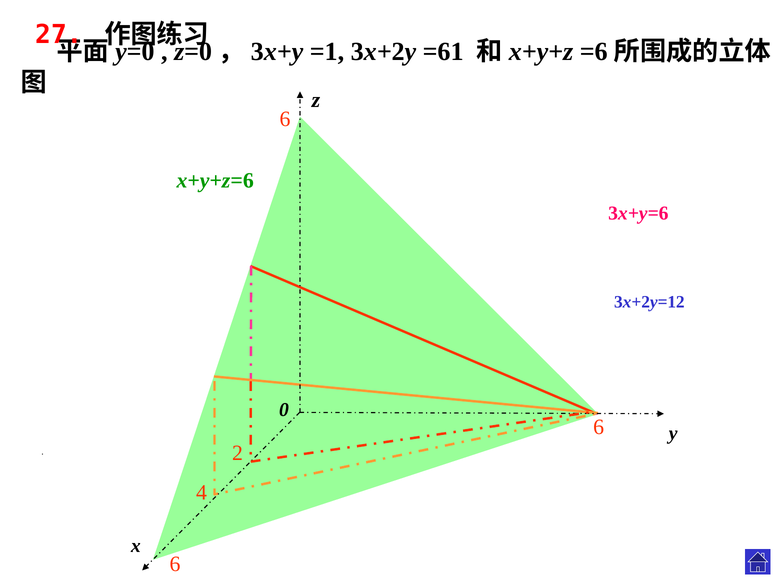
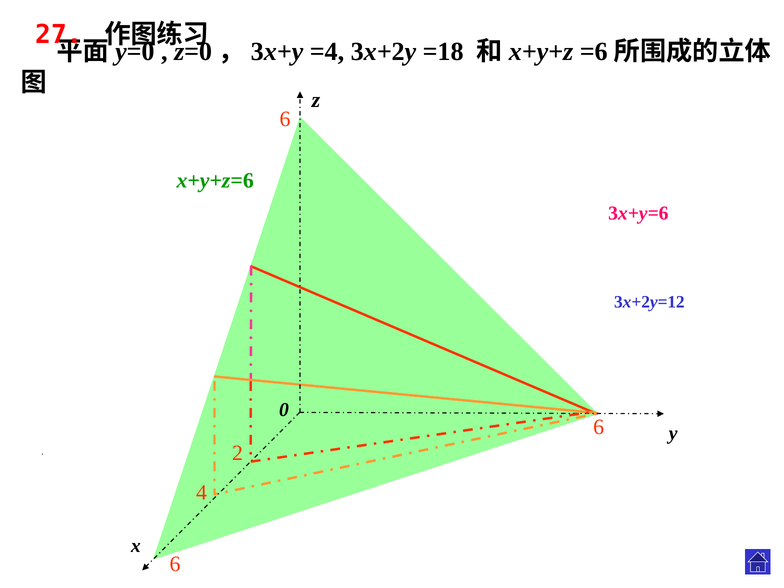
=1: =1 -> =4 (327, 52)
=61: =61 -> =18 (443, 52)
